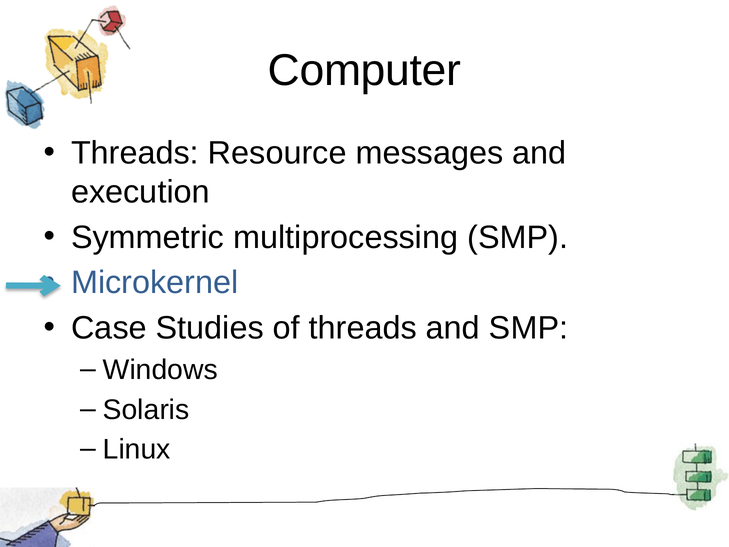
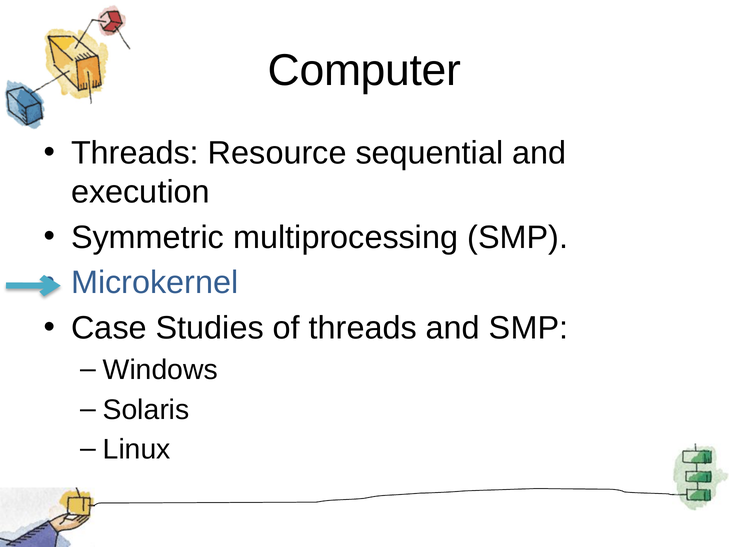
messages: messages -> sequential (429, 153)
